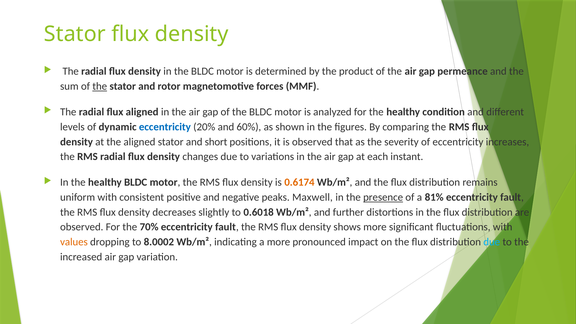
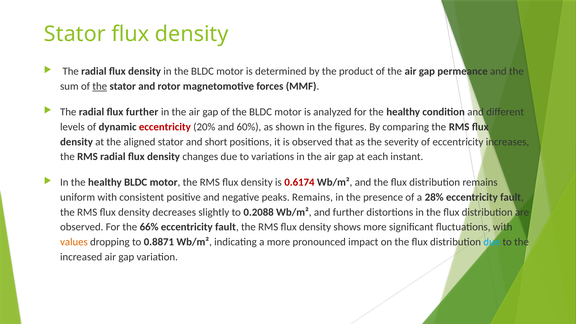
flux aligned: aligned -> further (142, 112)
eccentricity colour: blue -> red (165, 127)
0.6174 colour: orange -> red (299, 182)
peaks Maxwell: Maxwell -> Remains (312, 197)
presence underline: present -> none (383, 197)
81%: 81% -> 28% (434, 197)
0.6018: 0.6018 -> 0.2088 (259, 212)
70%: 70% -> 66% (149, 227)
8.0002: 8.0002 -> 0.8871 (159, 242)
